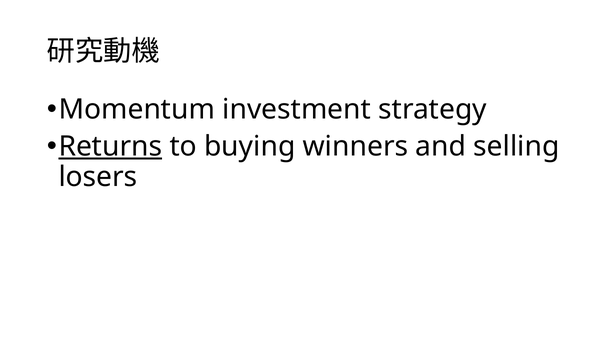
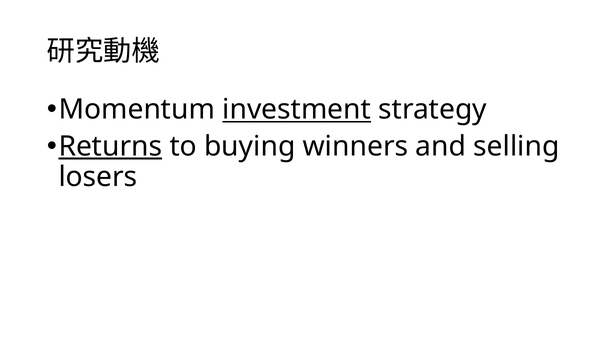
investment underline: none -> present (297, 110)
